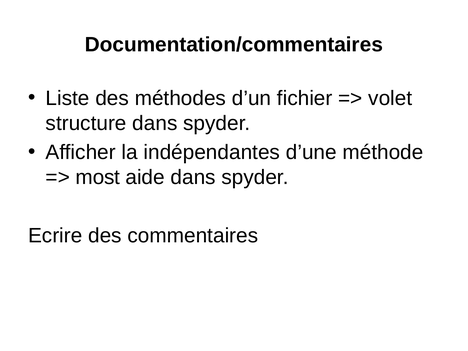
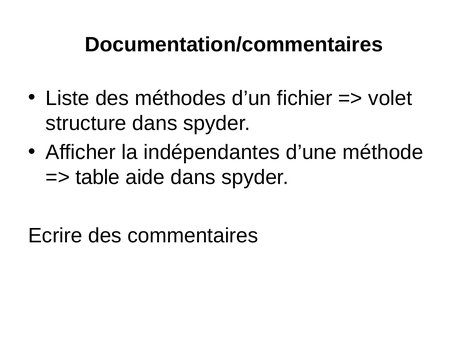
most: most -> table (98, 177)
